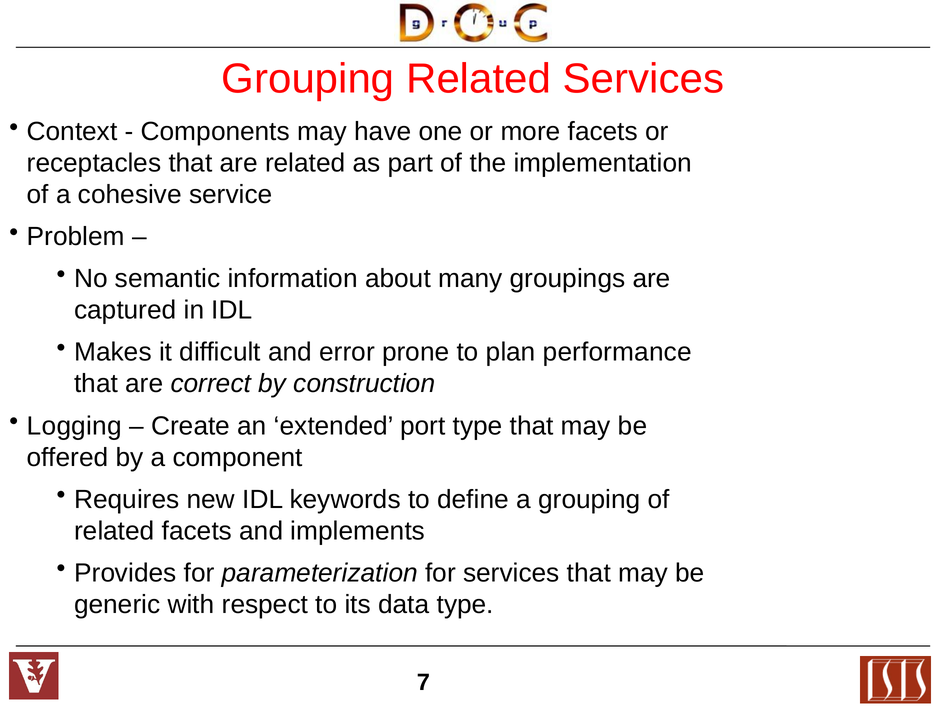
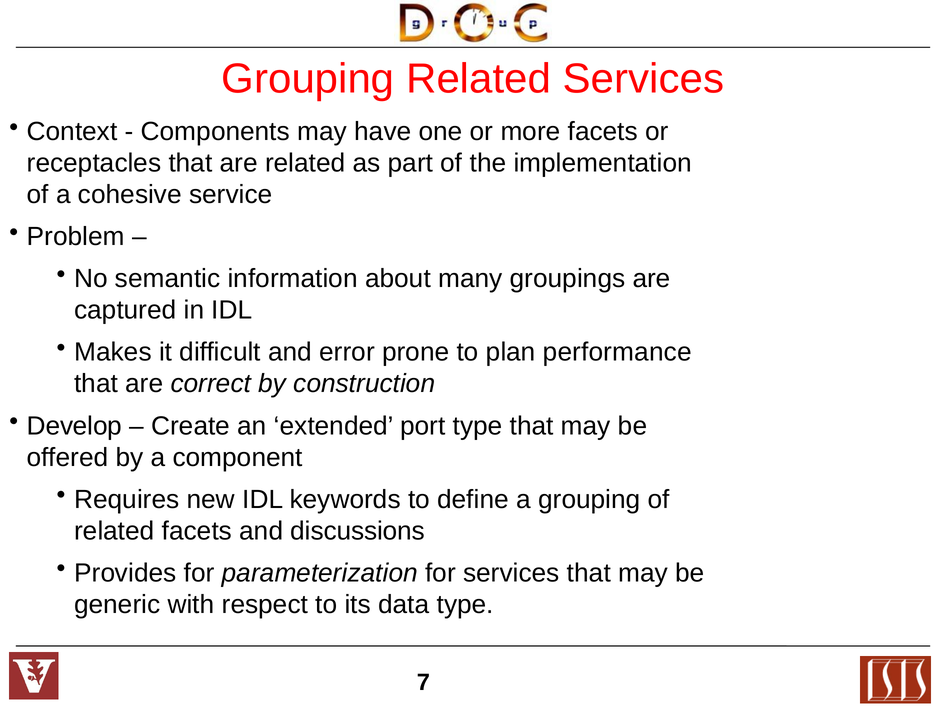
Logging: Logging -> Develop (74, 426)
implements: implements -> discussions (358, 531)
